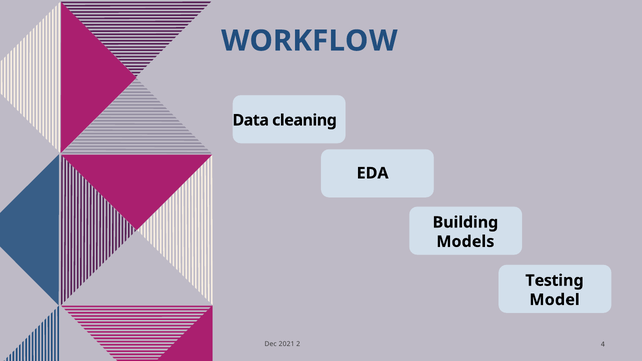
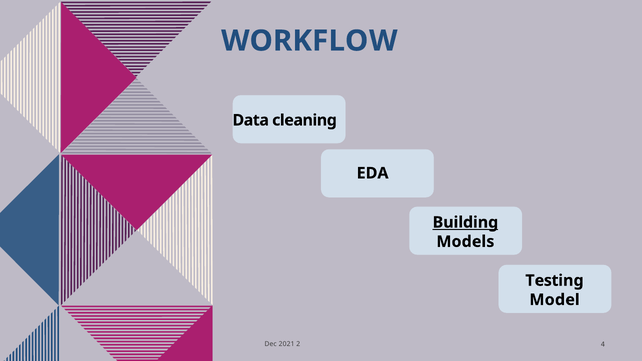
Building underline: none -> present (465, 222)
